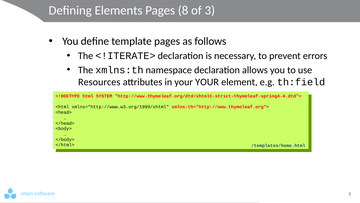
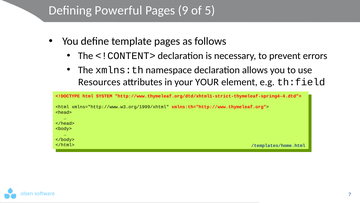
Elements: Elements -> Powerful (118, 11)
8: 8 -> 9 (183, 11)
3: 3 -> 5 (210, 11)
<!ITERATE>: <!ITERATE> -> <!CONTENT> (125, 56)
